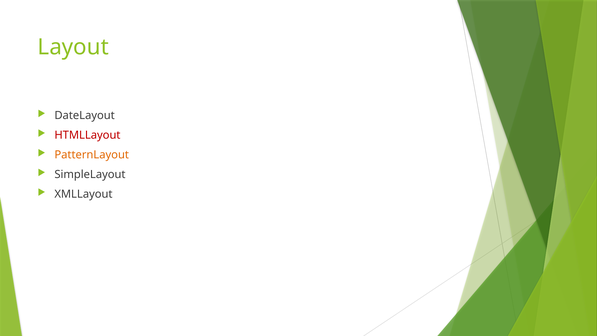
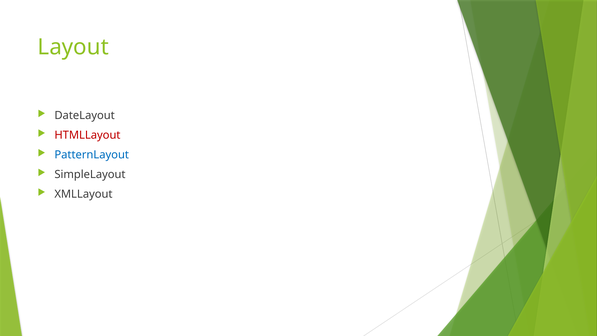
PatternLayout colour: orange -> blue (92, 155)
